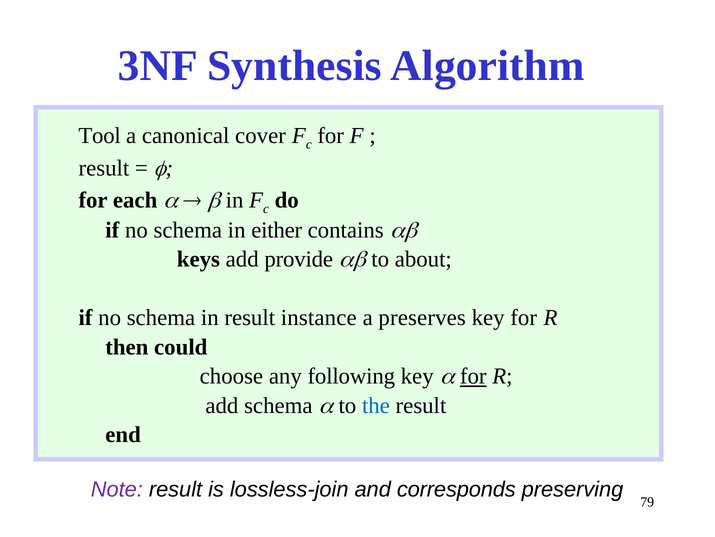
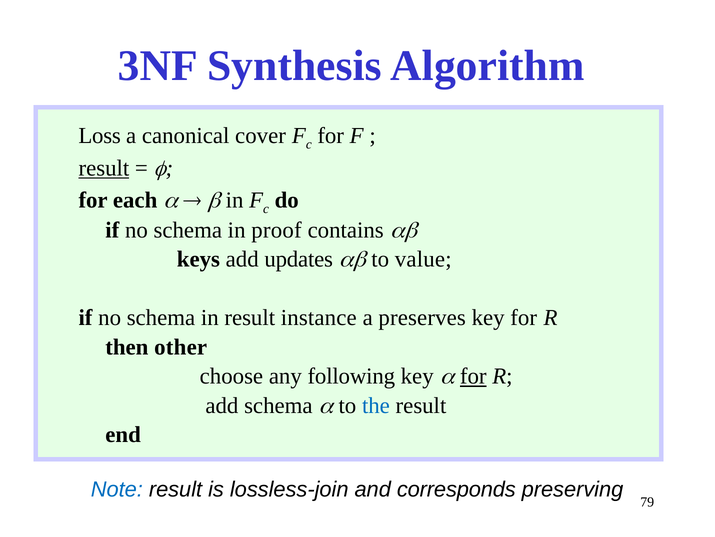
Tool: Tool -> Loss (100, 135)
result underline: none -> present (104, 168)
either: either -> proof (276, 230)
provide: provide -> updates (299, 259)
about: about -> value (423, 259)
could: could -> other (181, 347)
Note colour: purple -> blue (117, 489)
